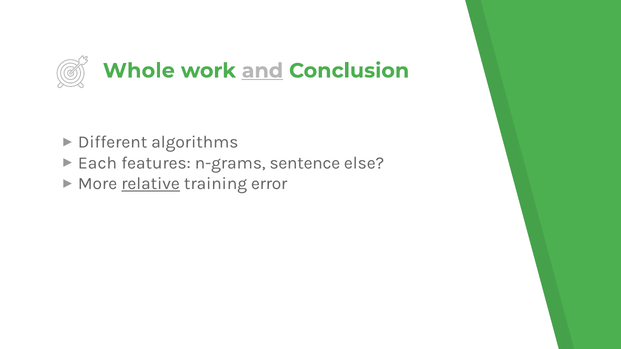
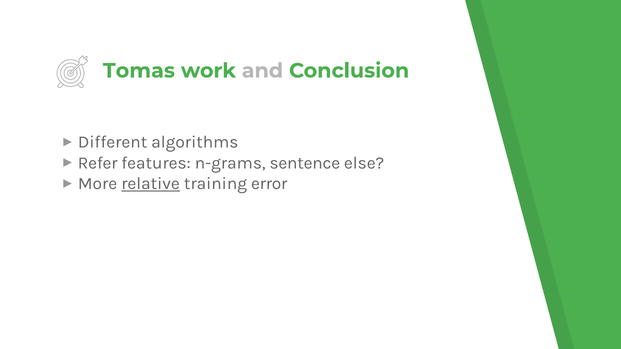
Whole: Whole -> Tomas (139, 71)
and underline: present -> none (262, 71)
Each: Each -> Refer (98, 163)
